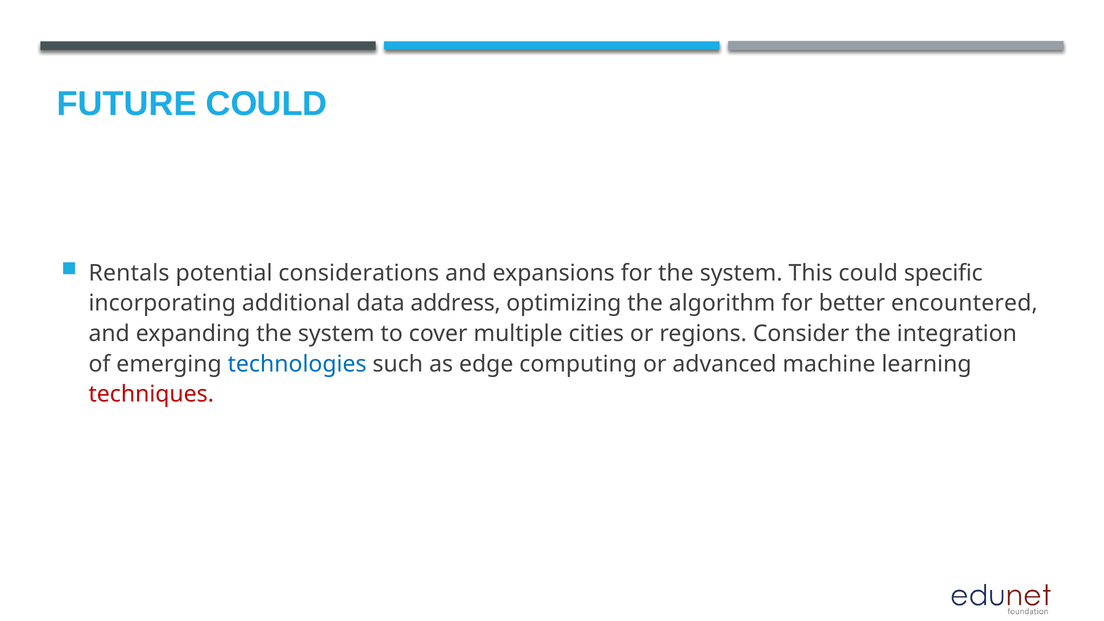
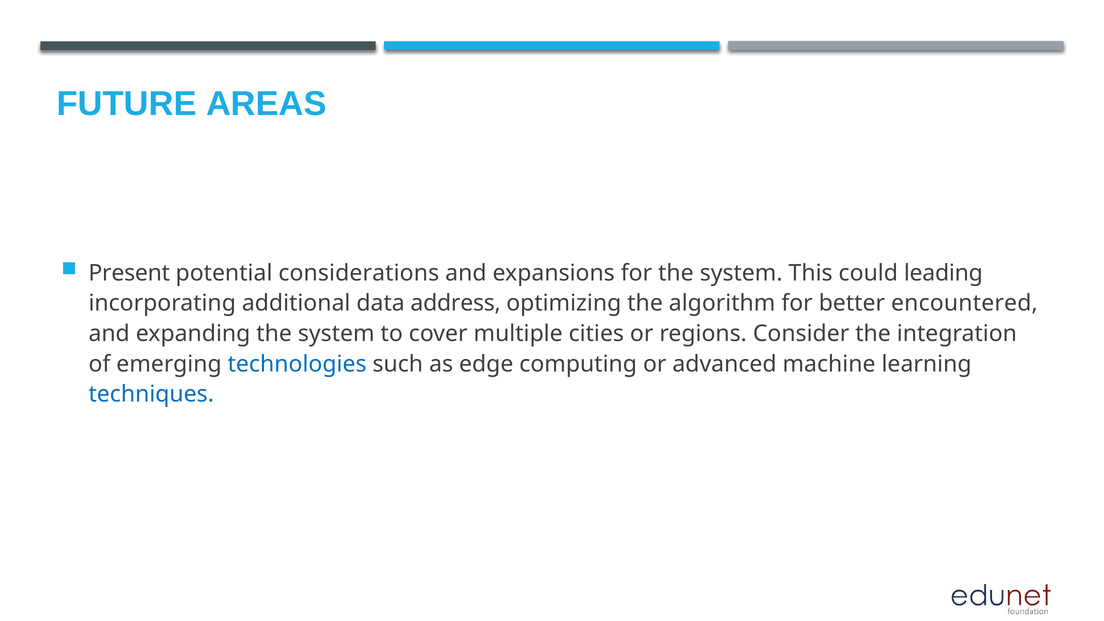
FUTURE COULD: COULD -> AREAS (266, 104)
Rentals: Rentals -> Present (129, 273)
specific: specific -> leading (943, 273)
techniques colour: red -> blue (151, 394)
